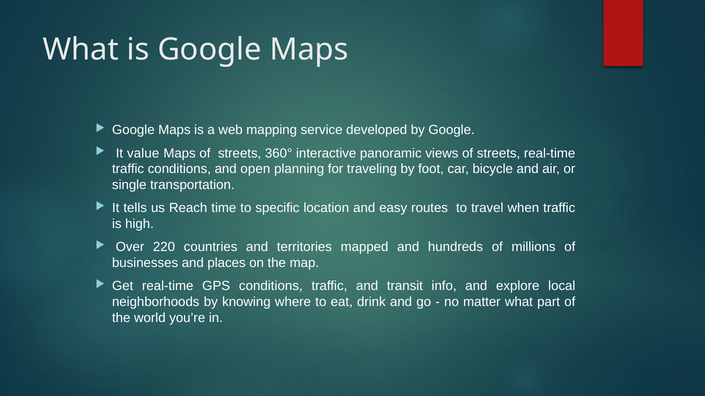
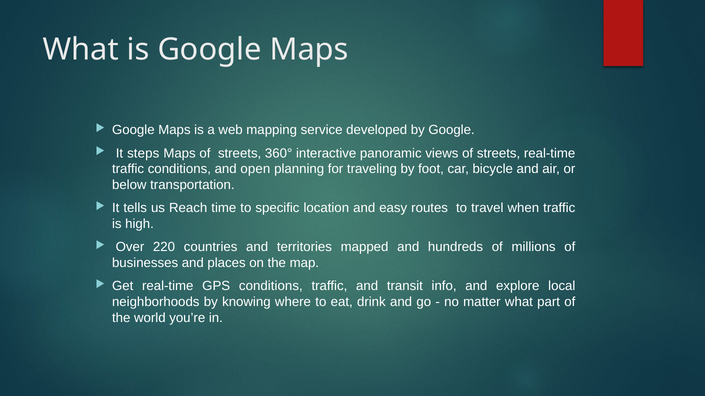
value: value -> steps (143, 153)
single: single -> below (129, 185)
